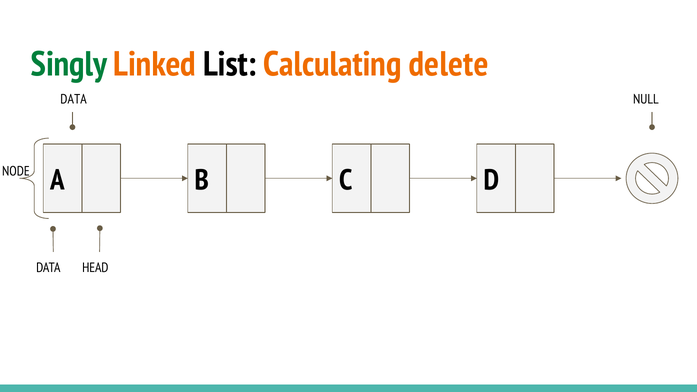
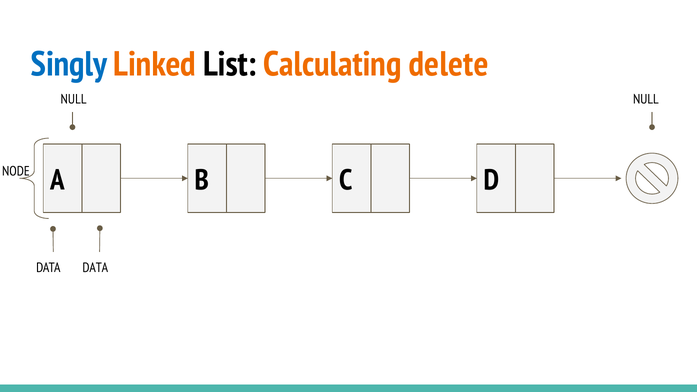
Singly colour: green -> blue (69, 64)
DATA: DATA -> NULL (74, 99)
DATA HEAD: HEAD -> DATA (95, 268)
